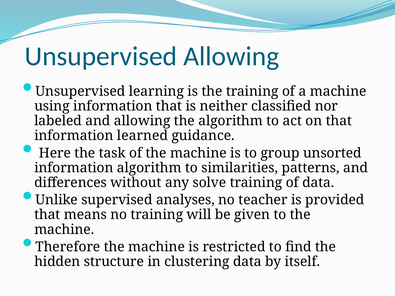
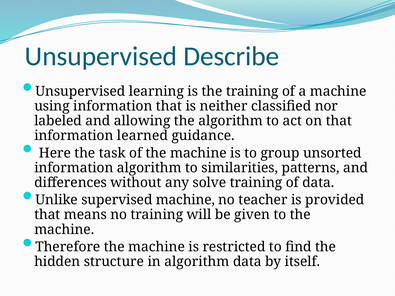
Unsupervised Allowing: Allowing -> Describe (231, 56)
supervised analyses: analyses -> machine (185, 200)
in clustering: clustering -> algorithm (197, 262)
